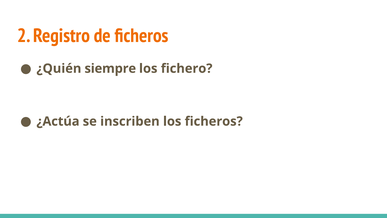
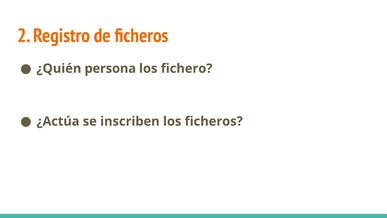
siempre: siempre -> persona (110, 68)
